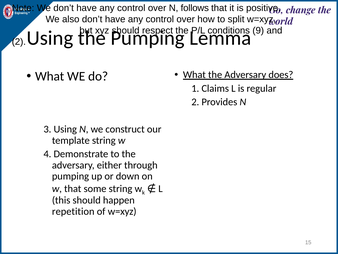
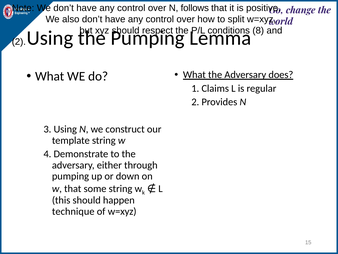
9: 9 -> 8 (258, 31)
repetition: repetition -> technique (73, 211)
